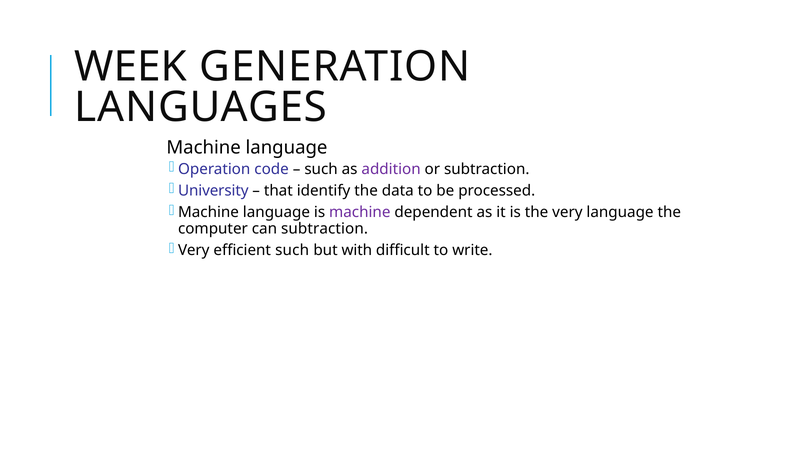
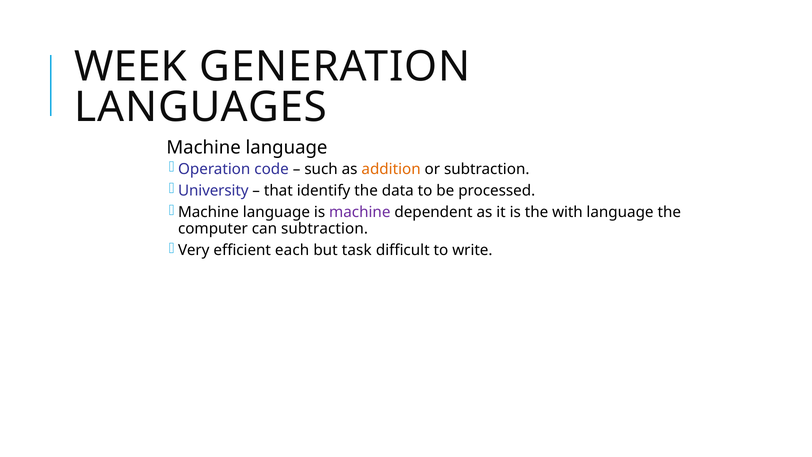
addition colour: purple -> orange (391, 169)
the very: very -> with (567, 212)
efficient such: such -> each (292, 250)
with: with -> task (357, 250)
